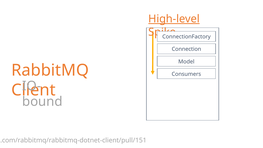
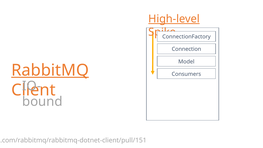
RabbitMQ underline: none -> present (50, 70)
